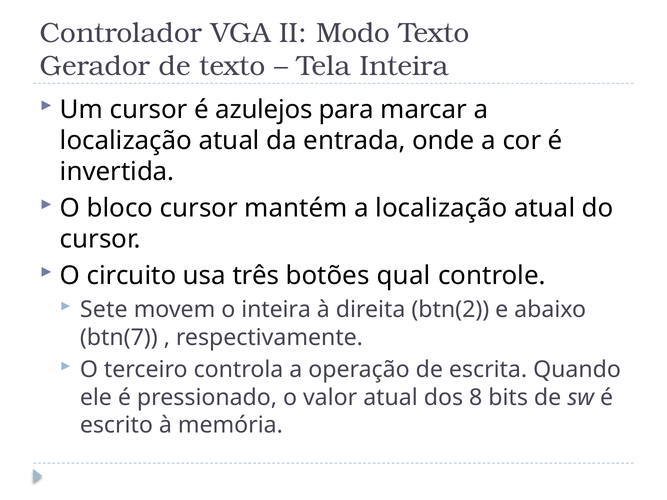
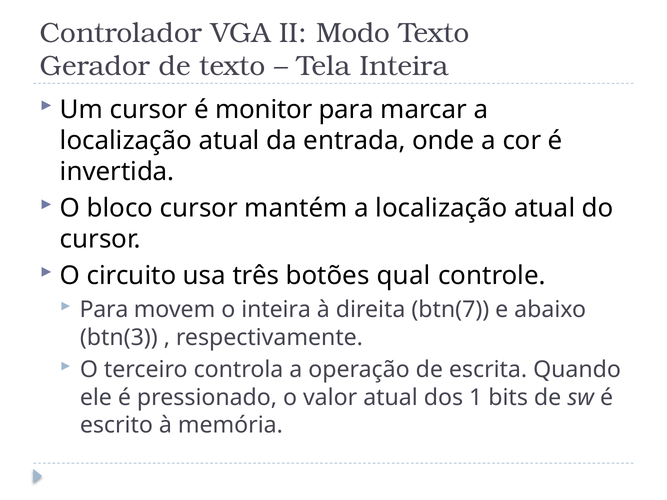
azulejos: azulejos -> monitor (264, 110)
Sete: Sete -> Para (104, 310)
btn(2: btn(2 -> btn(7 (450, 310)
btn(7: btn(7 -> btn(3 (119, 338)
8: 8 -> 1 (476, 398)
